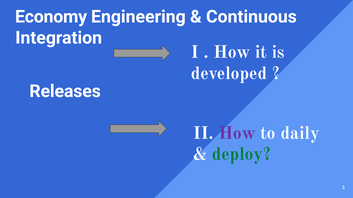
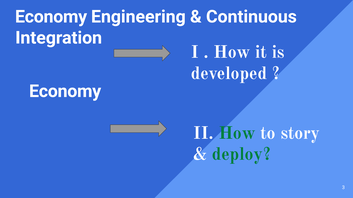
Releases: Releases -> Economy (65, 91)
How colour: purple -> green (237, 133)
daily: daily -> story (300, 133)
